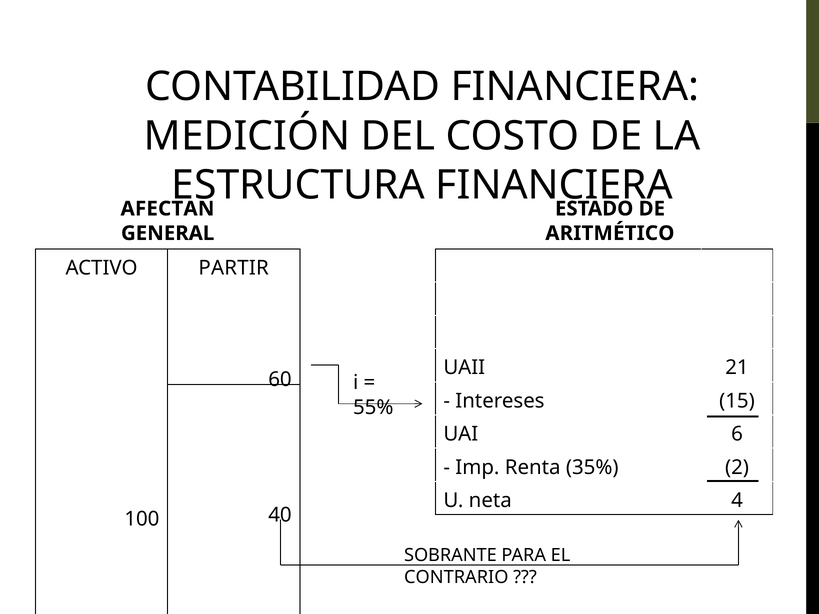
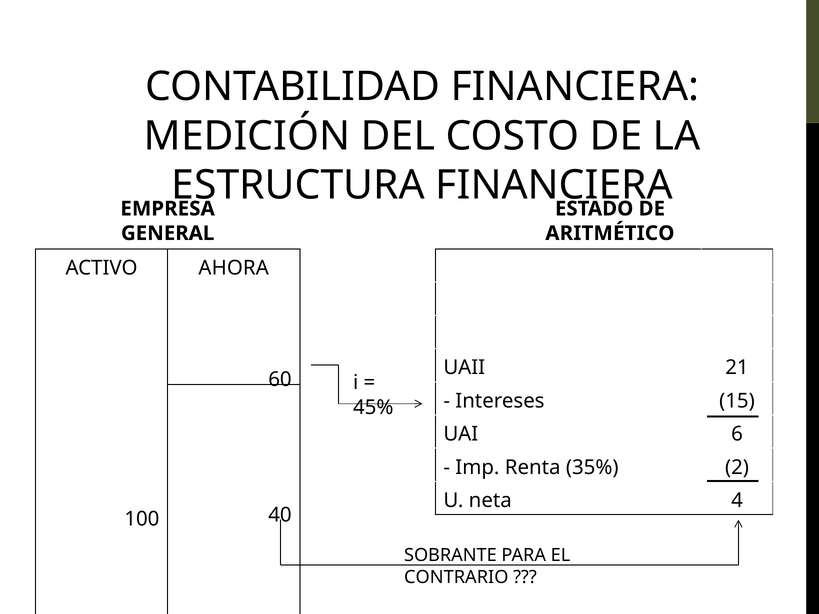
AFECTAN: AFECTAN -> EMPRESA (168, 209)
PARTIR: PARTIR -> AHORA (234, 268)
55%: 55% -> 45% (373, 407)
